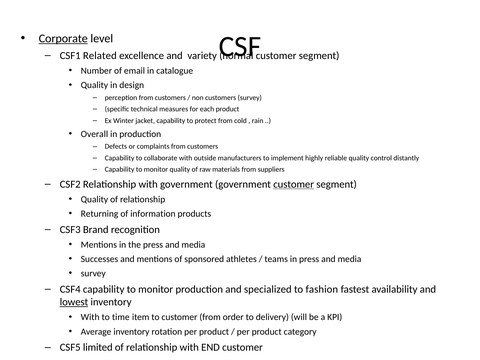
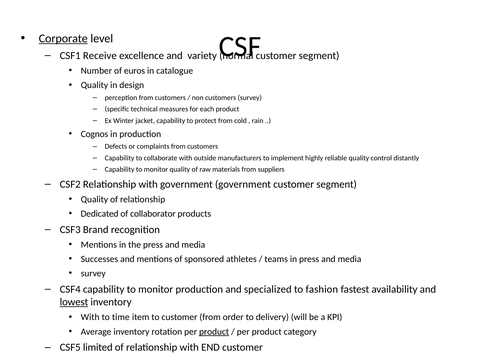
Related: Related -> Receive (100, 56)
email: email -> euros (135, 71)
Overall: Overall -> Cognos (94, 134)
customer underline: present -> none (294, 184)
Returning: Returning -> Dedicated (100, 214)
information: information -> collaborator (153, 214)
product underline: none -> present (214, 332)
